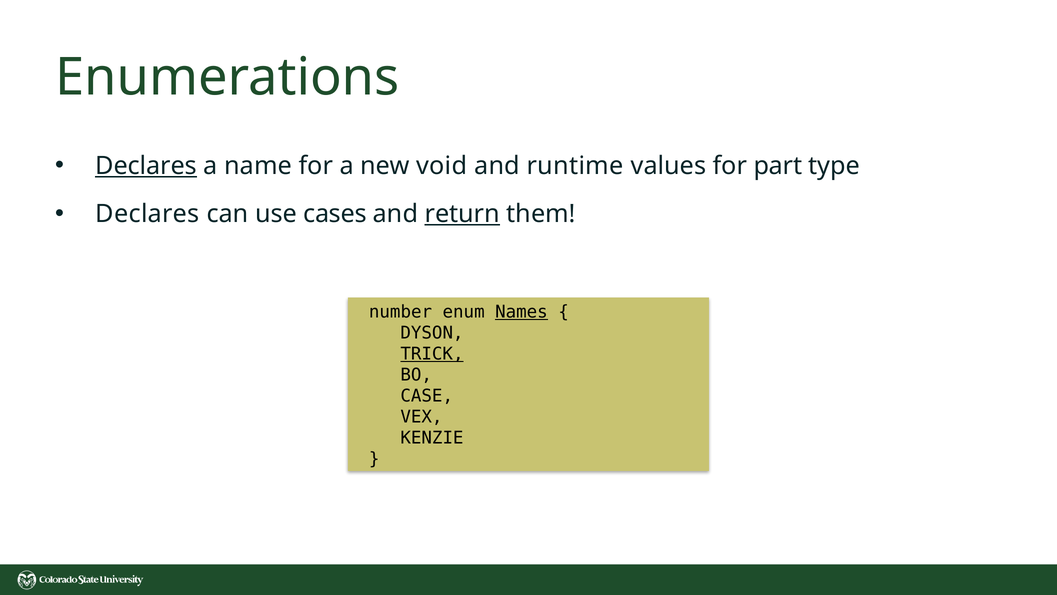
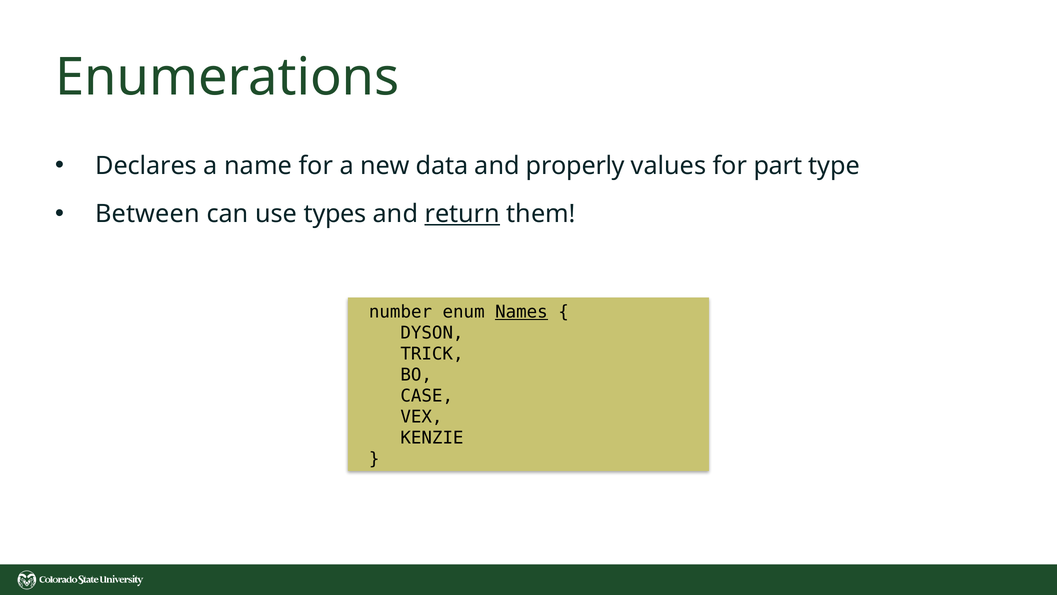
Declares underline: present -> none (146, 166)
void: void -> data (442, 166)
runtime: runtime -> properly (575, 166)
Declares: Declares -> Between (148, 214)
cases: cases -> types (335, 214)
TRICK underline: present -> none (432, 354)
